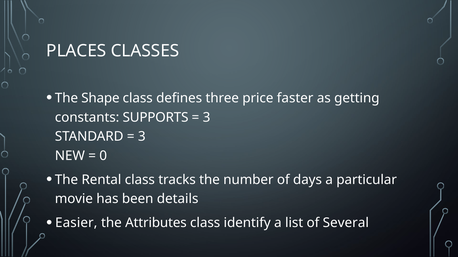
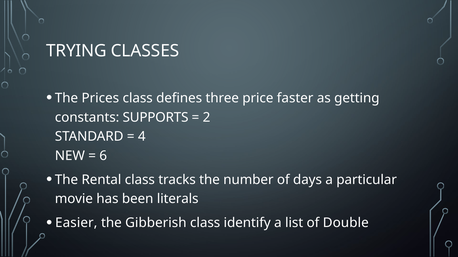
PLACES: PLACES -> TRYING (76, 51)
Shape: Shape -> Prices (100, 98)
3: 3 -> 2 (207, 118)
3: 3 -> 4 (142, 137)
0: 0 -> 6 (103, 156)
details: details -> literals (178, 199)
Attributes: Attributes -> Gibberish (156, 223)
Several: Several -> Double (346, 223)
